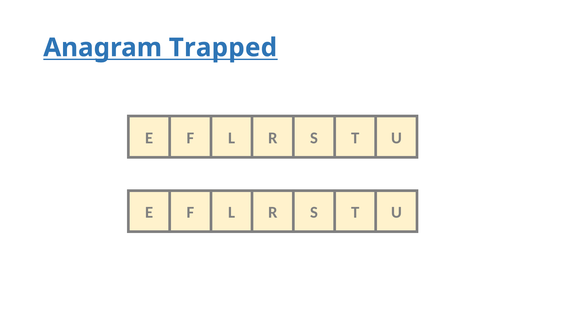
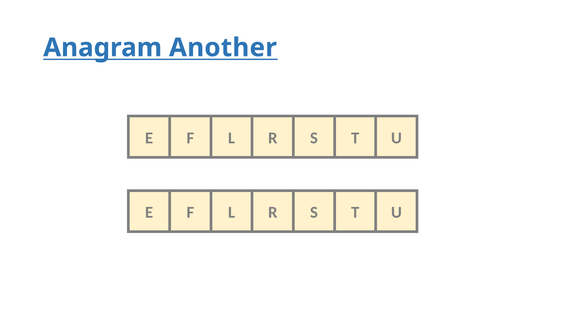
Trapped: Trapped -> Another (223, 48)
